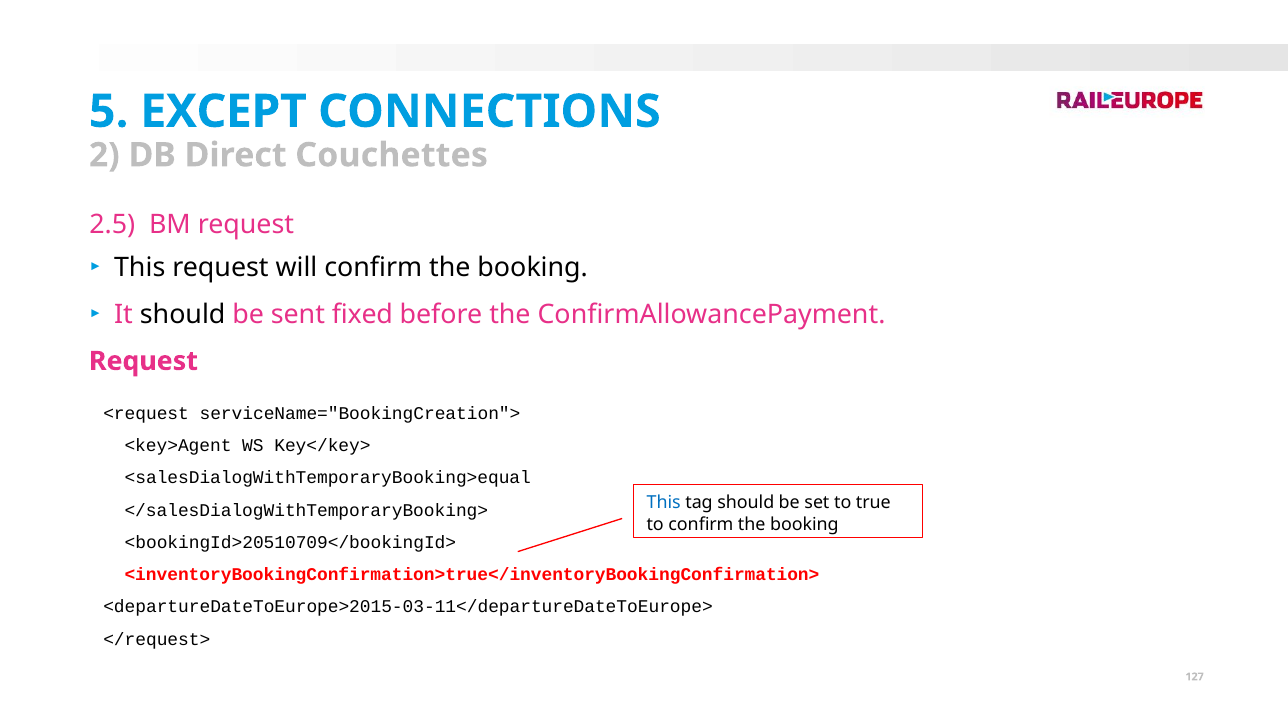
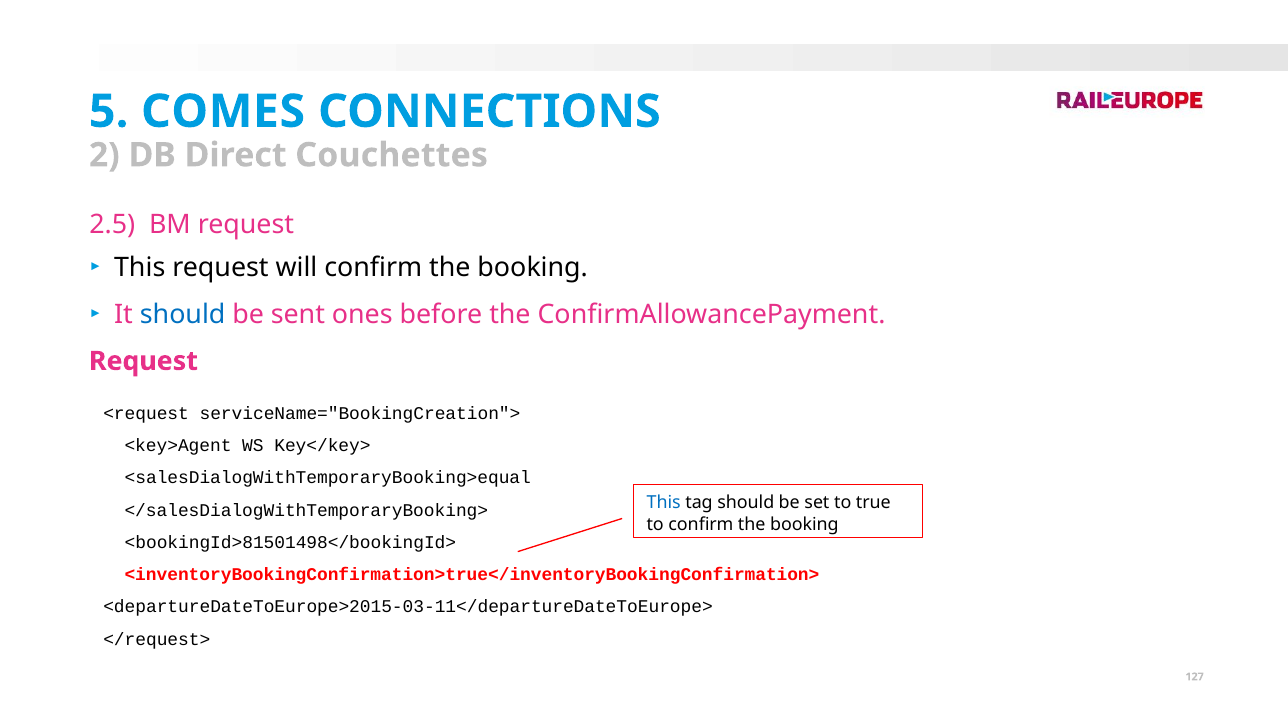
EXCEPT: EXCEPT -> COMES (223, 112)
should colour: black -> blue (183, 314)
fixed: fixed -> ones (362, 314)
<bookingId>20510709</bookingId>: <bookingId>20510709</bookingId> -> <bookingId>81501498</bookingId> (290, 542)
